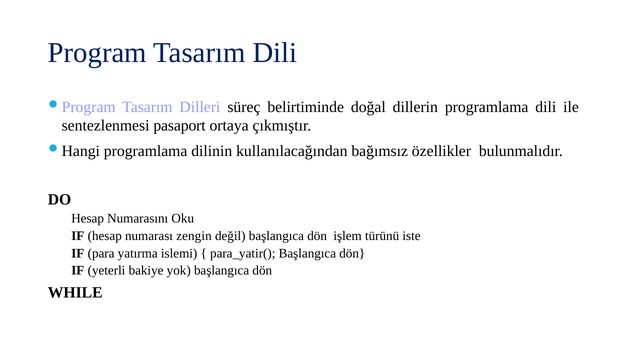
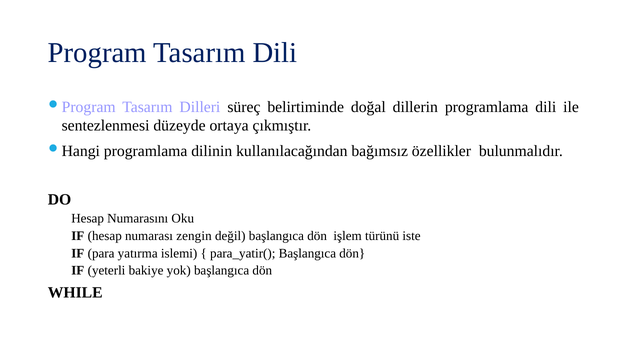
pasaport: pasaport -> düzeyde (179, 126)
